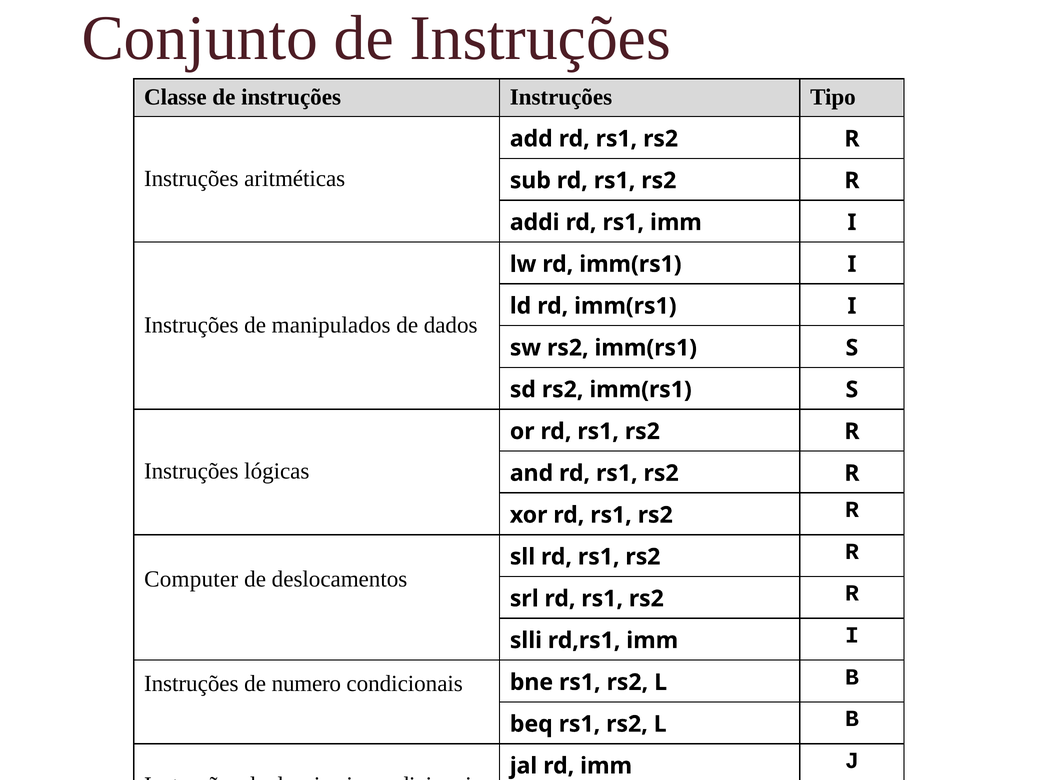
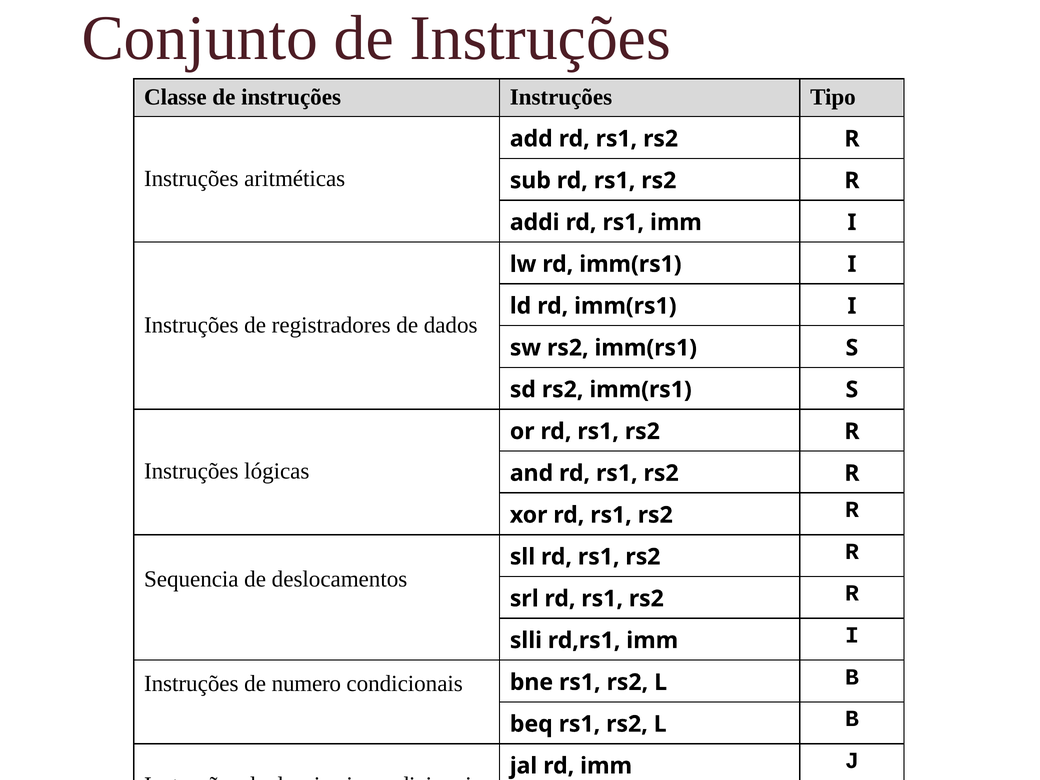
manipulados: manipulados -> registradores (331, 325)
Computer: Computer -> Sequencia (191, 579)
